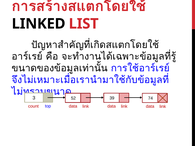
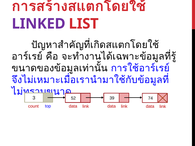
LINKED colour: black -> purple (39, 24)
